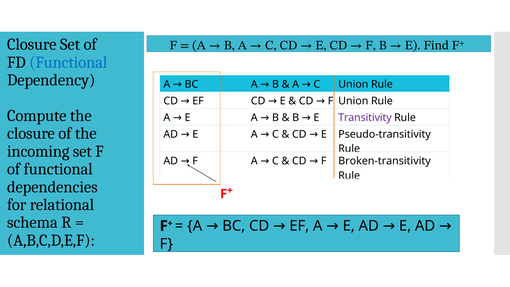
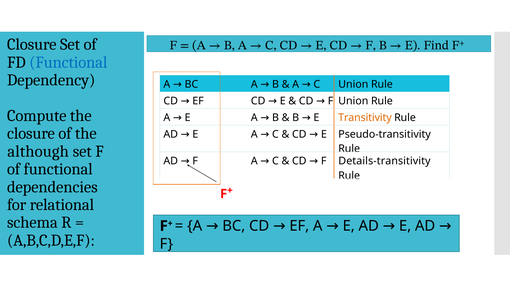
Transitivity colour: purple -> orange (365, 118)
incoming: incoming -> although (38, 151)
Broken-transitivity: Broken-transitivity -> Details-transitivity (384, 161)
